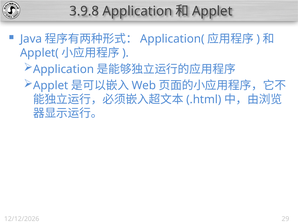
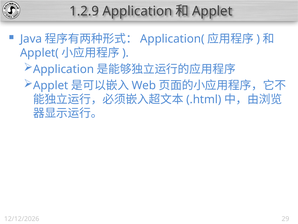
3.9.8: 3.9.8 -> 1.2.9 (84, 11)
